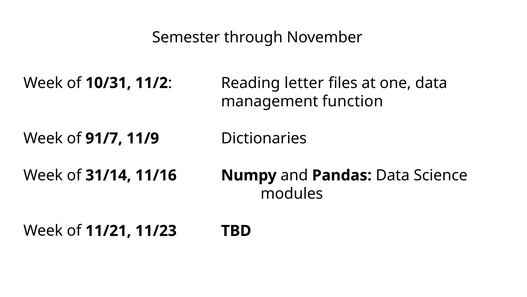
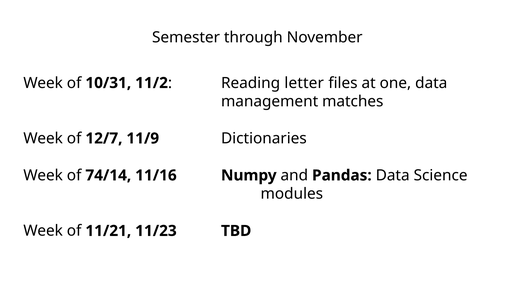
function: function -> matches (353, 101)
91/7: 91/7 -> 12/7 (104, 138)
31/14: 31/14 -> 74/14 (108, 175)
